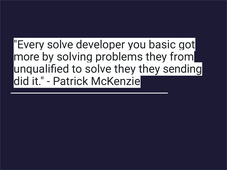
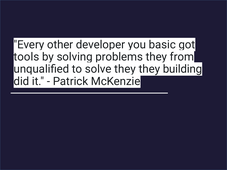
Every solve: solve -> other (60, 45)
more: more -> tools (26, 57)
sending: sending -> building (182, 69)
